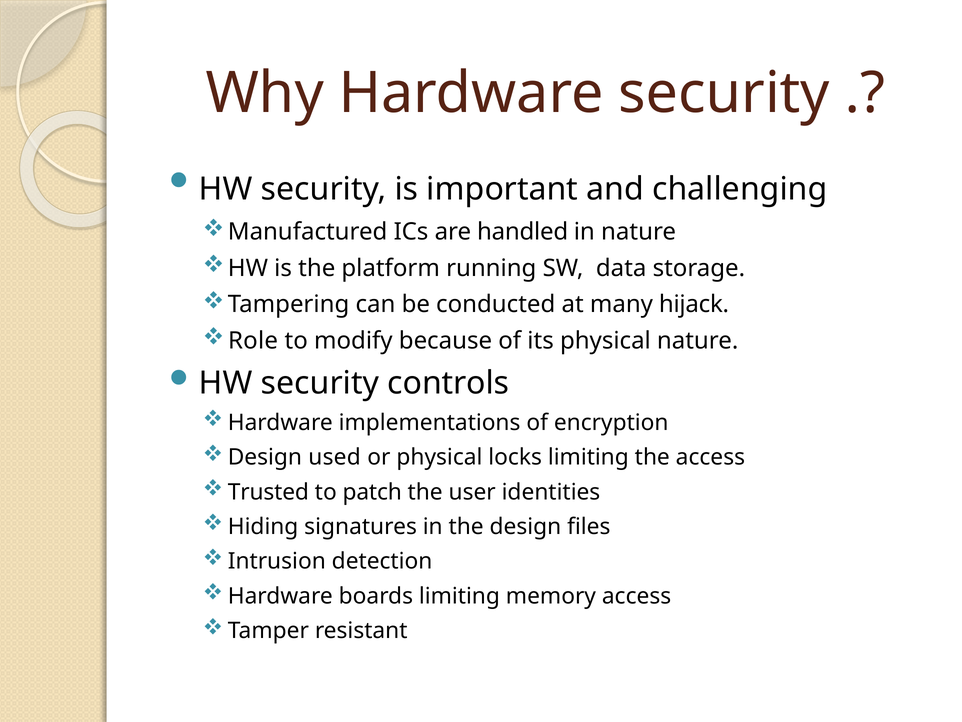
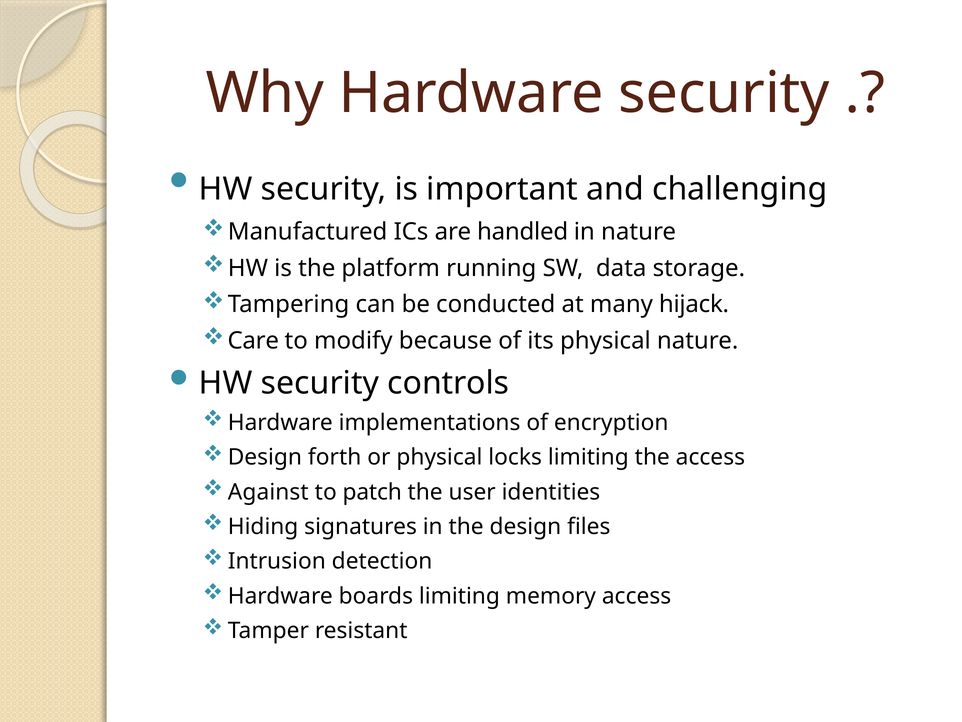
Role: Role -> Care (253, 341)
used: used -> forth (335, 457)
Trusted: Trusted -> Against (268, 492)
